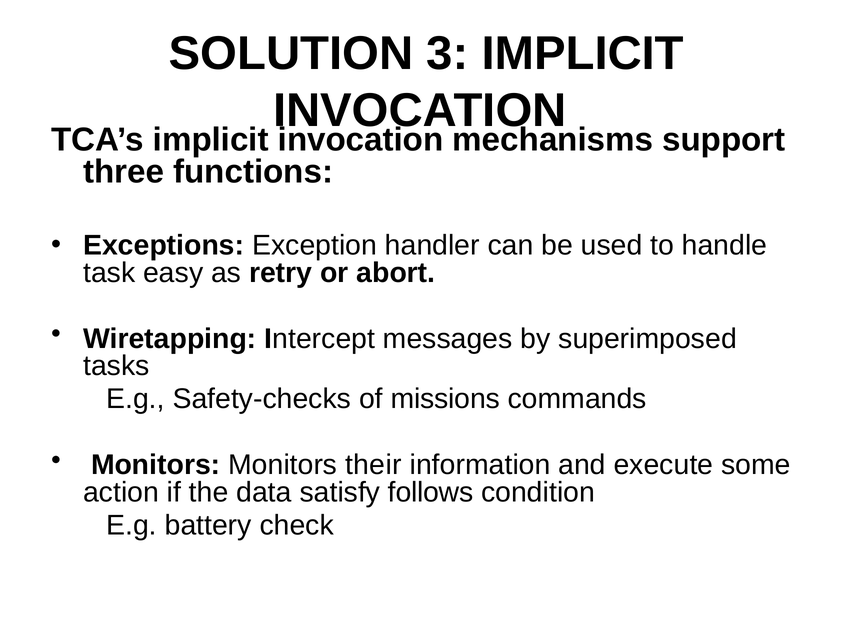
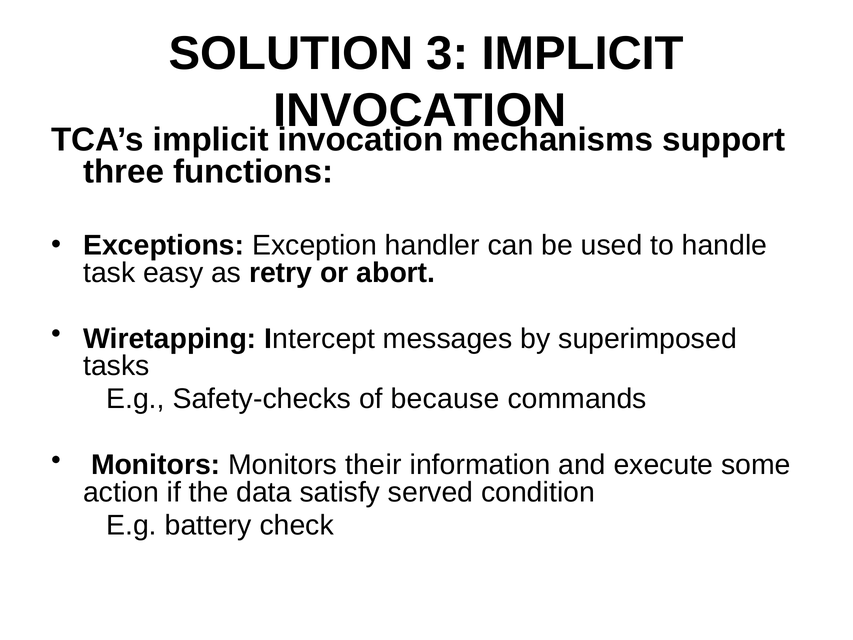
missions: missions -> because (445, 399)
follows: follows -> served (431, 492)
